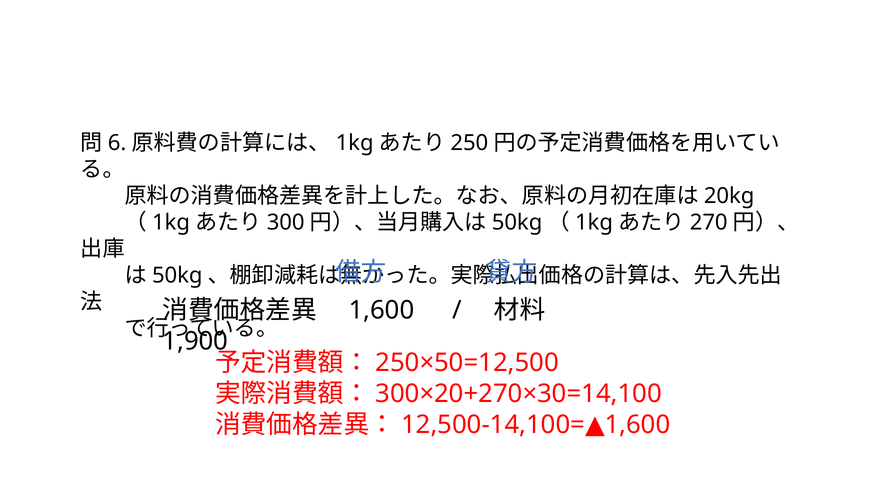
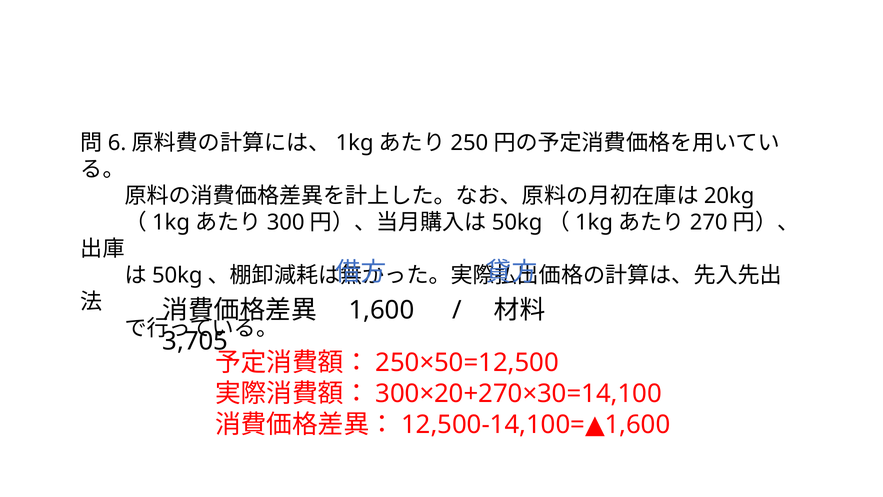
1,900: 1,900 -> 3,705 (195, 341)
